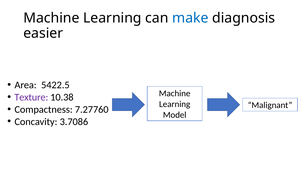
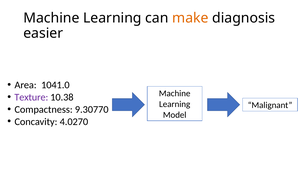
make colour: blue -> orange (190, 18)
5422.5: 5422.5 -> 1041.0 (55, 85)
7.27760: 7.27760 -> 9.30770 (92, 110)
3.7086: 3.7086 -> 4.0270 (74, 122)
